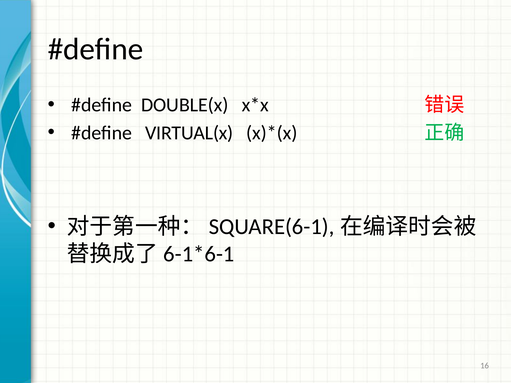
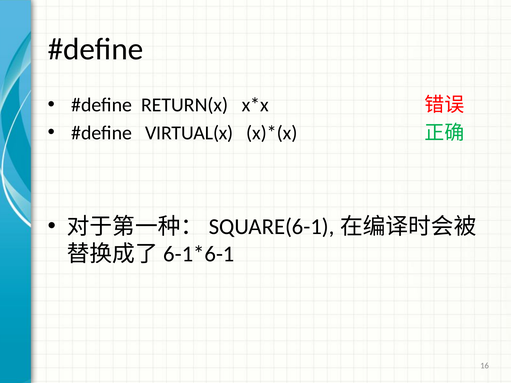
DOUBLE(x: DOUBLE(x -> RETURN(x (185, 105)
